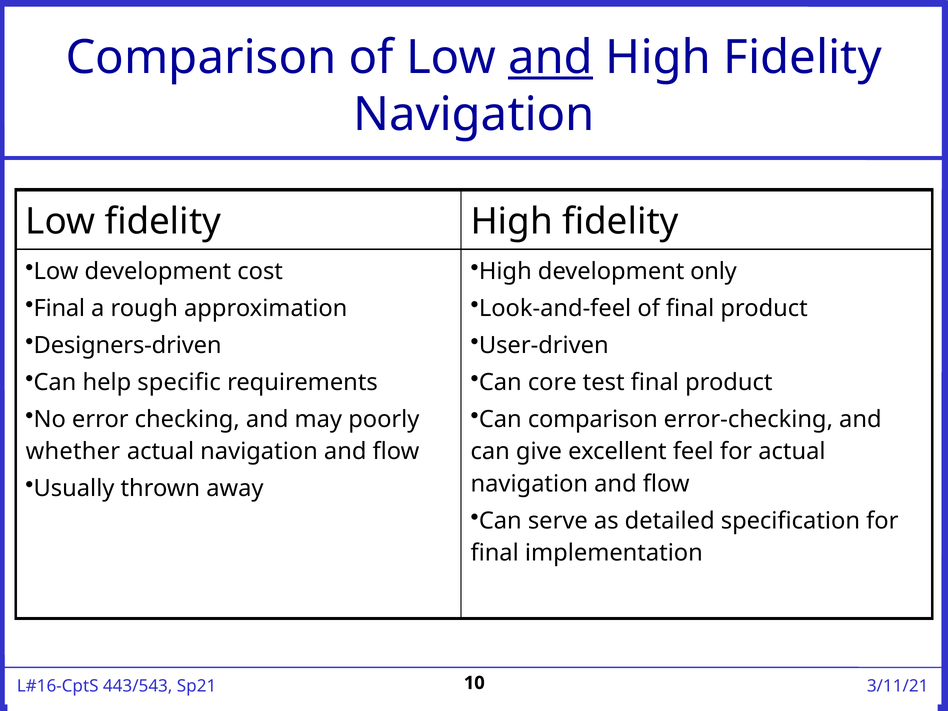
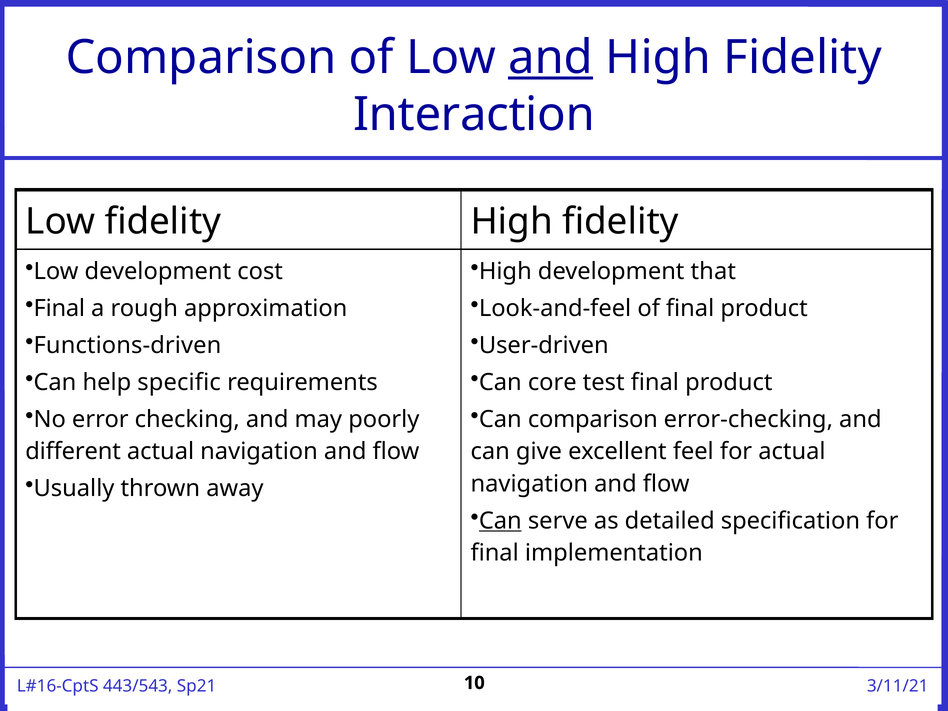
Navigation: Navigation -> Interaction (474, 115)
only: only -> that (713, 271)
Designers-driven: Designers-driven -> Functions-driven (127, 345)
whether: whether -> different (73, 452)
Can underline: none -> present (500, 521)
